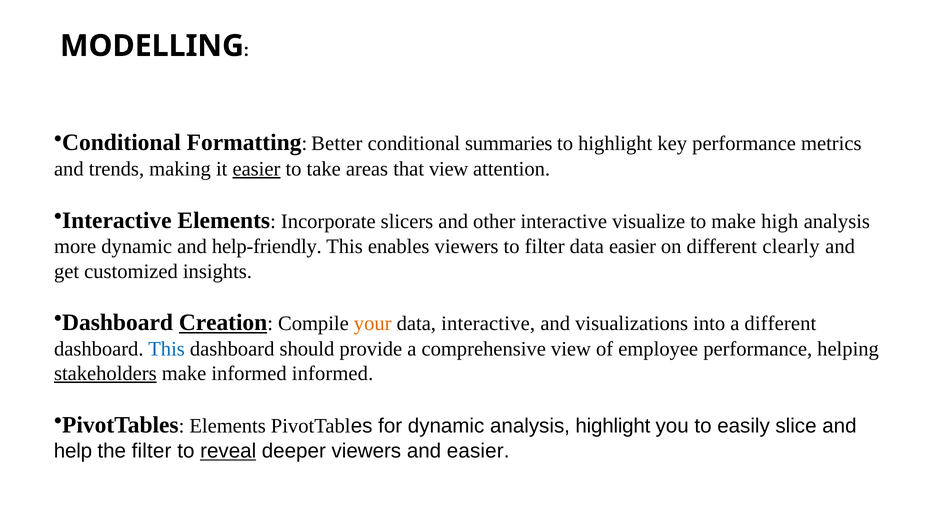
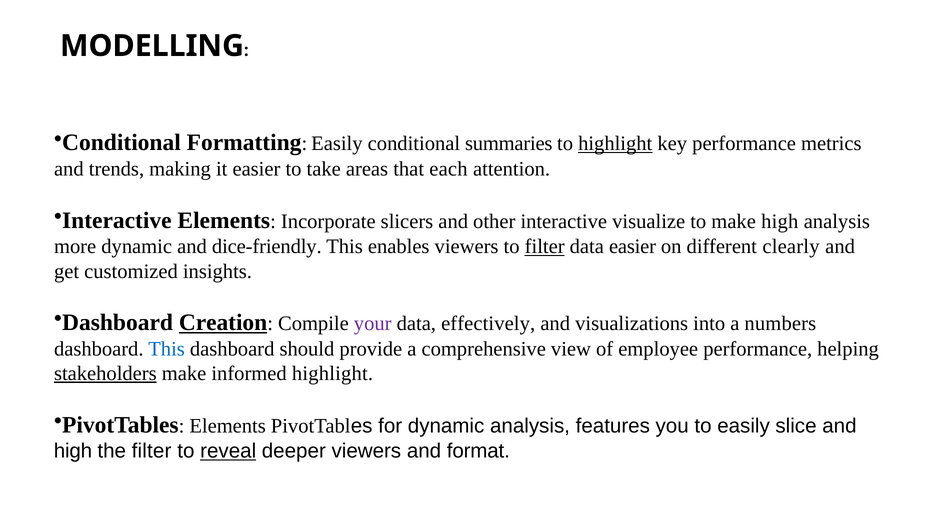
Better: Better -> Easily (337, 144)
highlight underline: none -> present (615, 144)
easier underline: present -> none (256, 169)
that view: view -> each (448, 169)
help-friendly: help-friendly -> dice-friendly (267, 246)
filter underline: none -> present (545, 246)
your colour: orange -> purple (373, 323)
data interactive: interactive -> effectively (488, 323)
a different: different -> numbers (780, 323)
informed informed: informed -> highlight (333, 373)
analysis highlight: highlight -> features (613, 426)
help: help -> high (73, 451)
and easier: easier -> format (478, 451)
